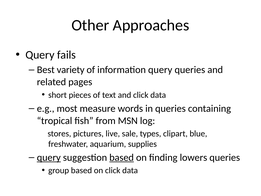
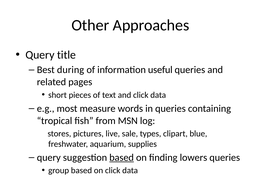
fails: fails -> title (66, 55)
variety: variety -> during (71, 70)
information query: query -> useful (160, 70)
query underline: present -> none (49, 157)
